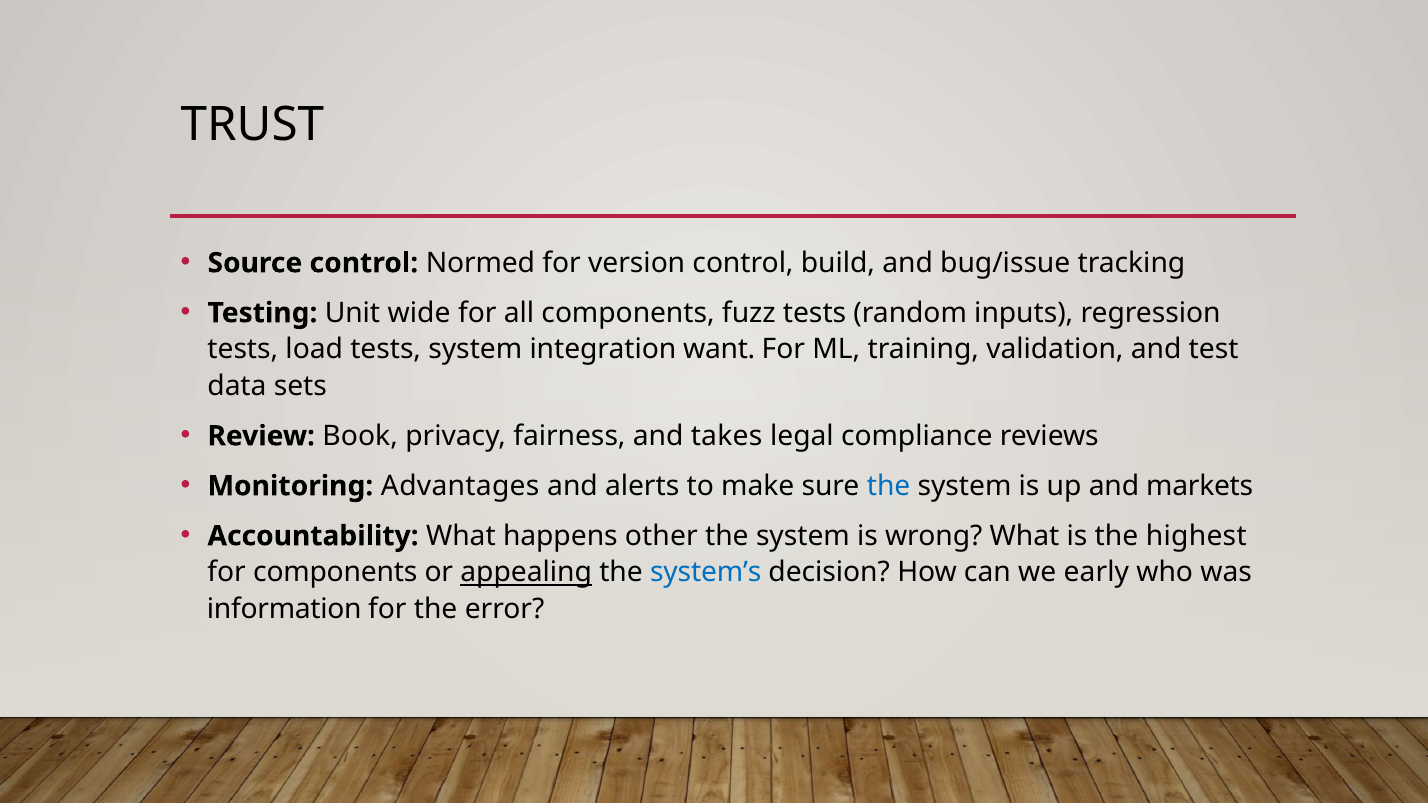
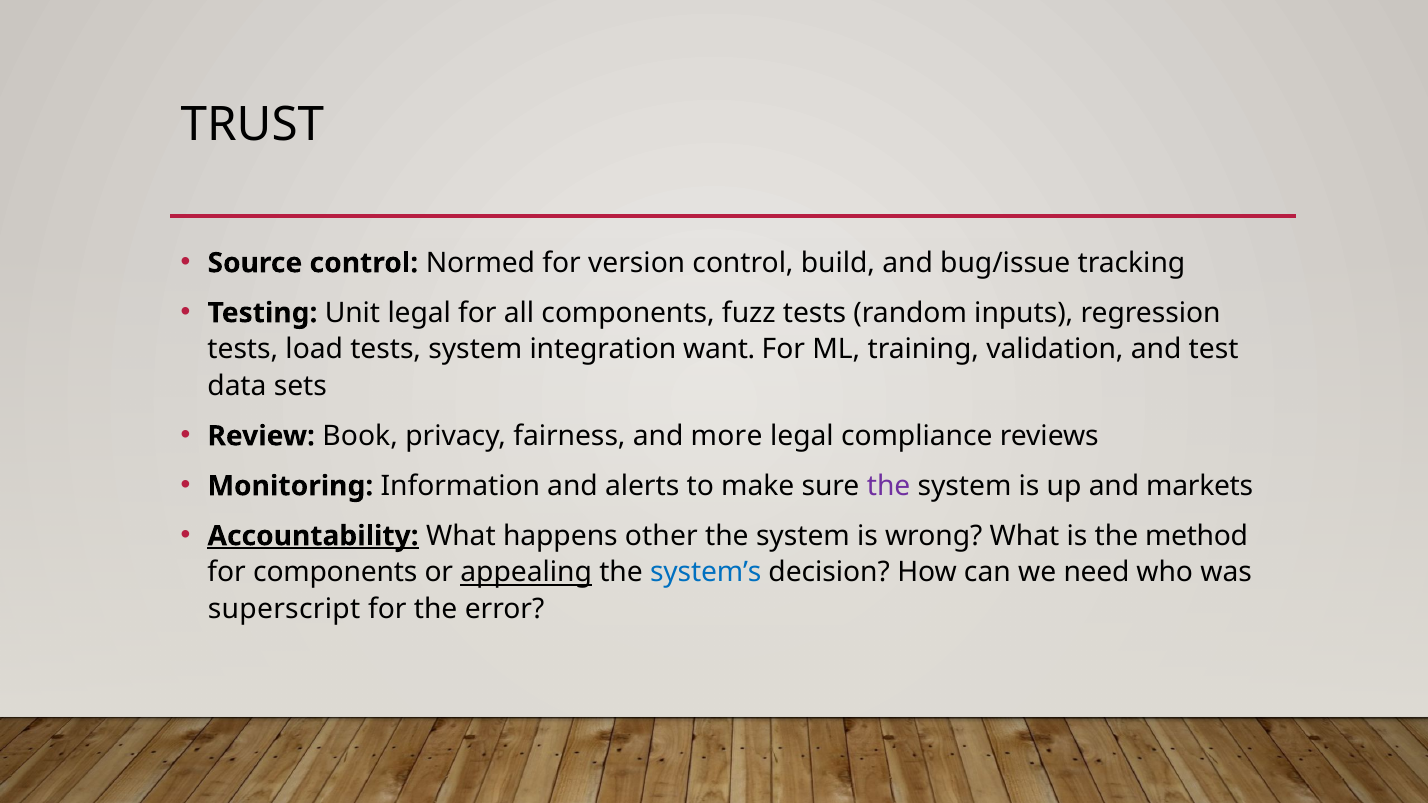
Unit wide: wide -> legal (419, 313)
takes: takes -> more (727, 436)
Advantages: Advantages -> Information (460, 486)
the colour: blue -> purple (889, 486)
Accountability underline: none -> present (313, 536)
highest: highest -> method (1197, 536)
early: early -> need (1096, 573)
information: information -> superscript (284, 609)
